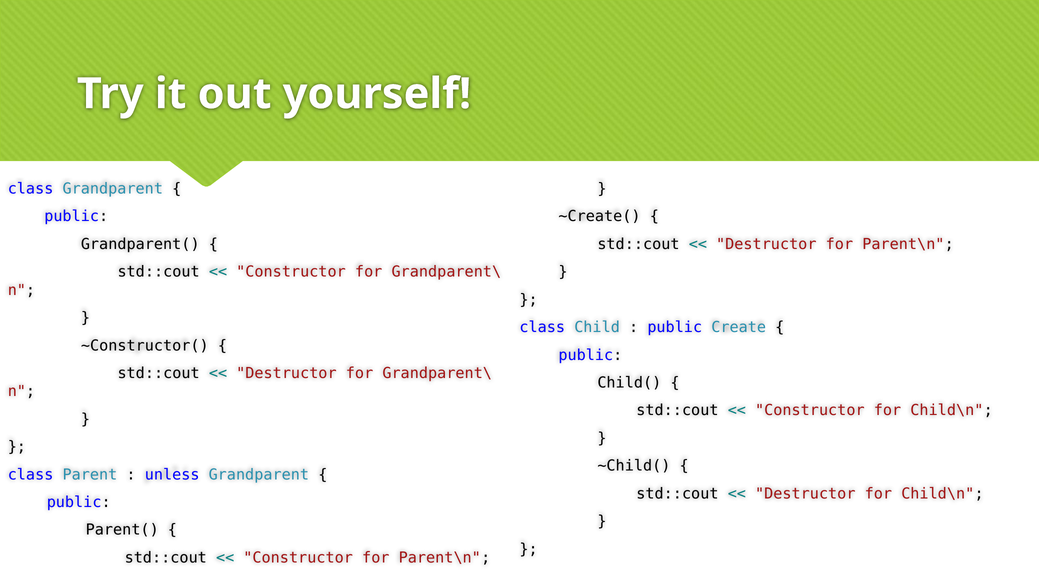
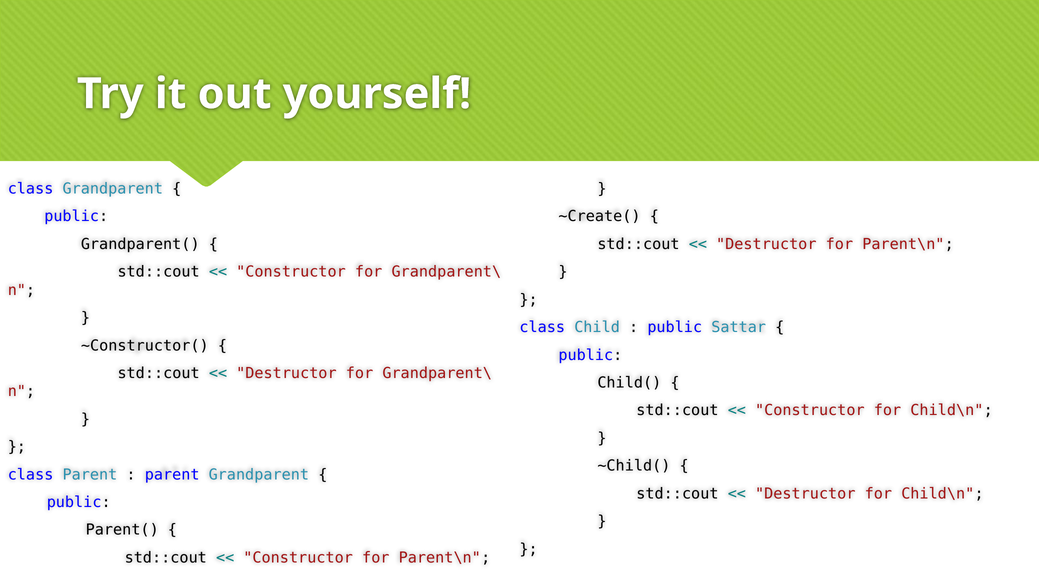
Create: Create -> Sattar (739, 328)
unless: unless -> parent (172, 475)
